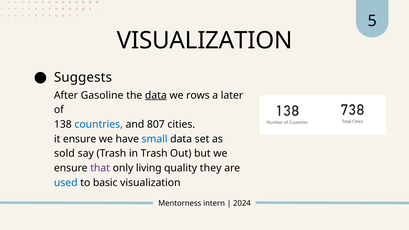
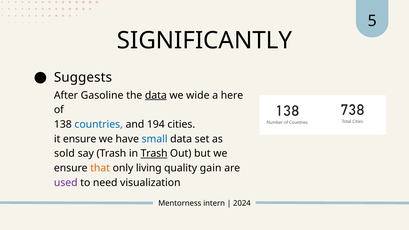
VISUALIZATION: VISUALIZATION -> SIGNIFICANTLY (205, 40)
rows: rows -> wide (198, 95)
later: later -> here (232, 95)
807: 807 -> 194 (156, 124)
Trash underline: none -> present (154, 154)
that colour: purple -> orange (100, 168)
they: they -> gain (211, 168)
used colour: blue -> purple (66, 183)
basic: basic -> need (105, 183)
